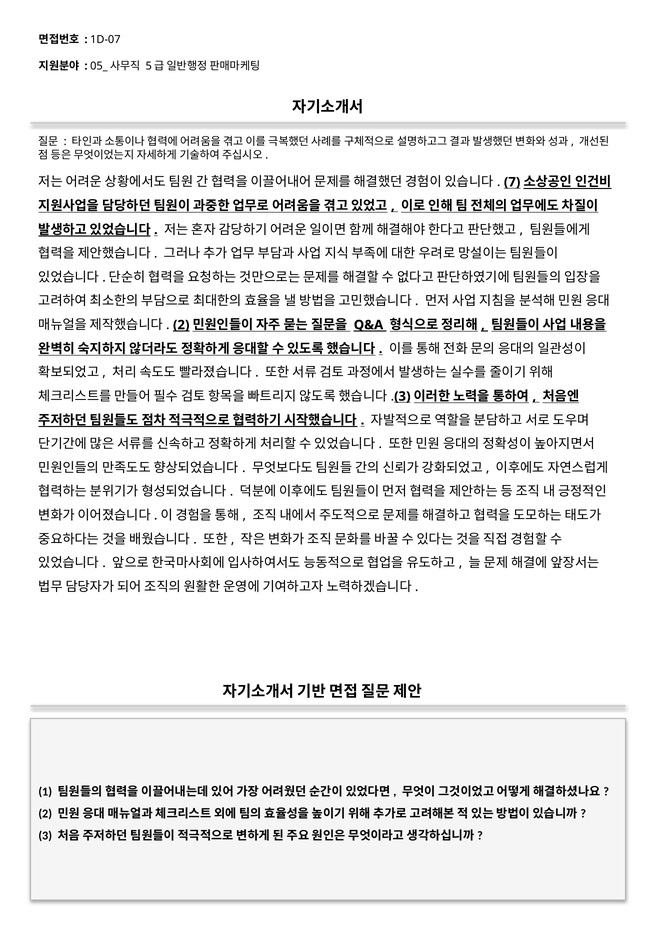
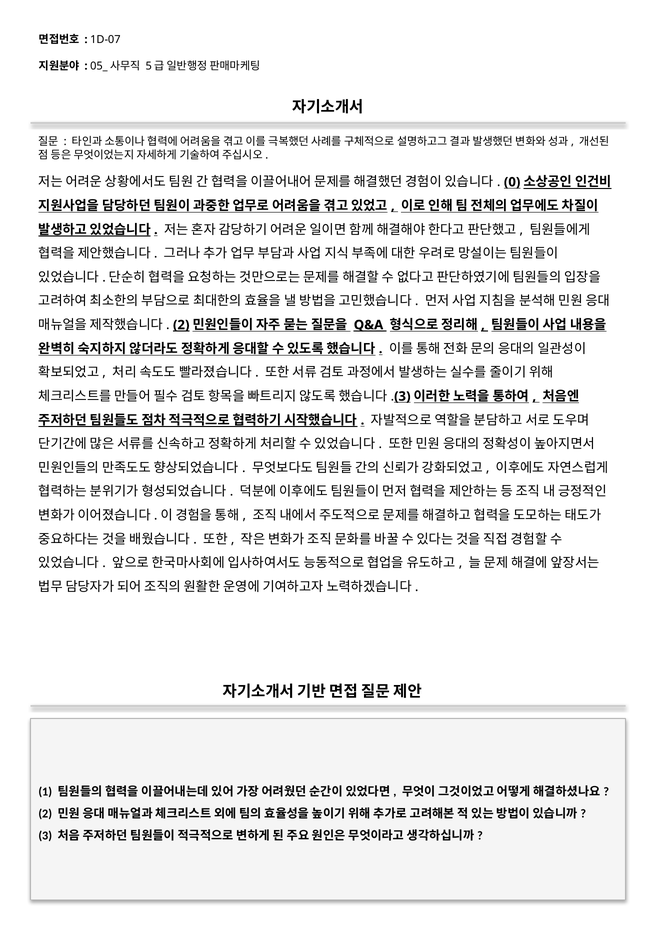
7: 7 -> 0 (512, 182)
